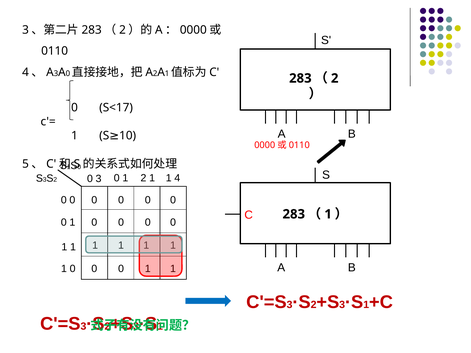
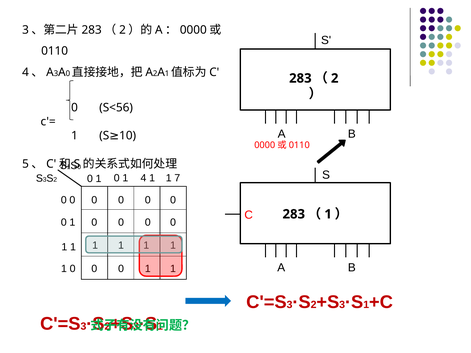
S<17: S<17 -> S<56 (116, 108)
3: 3 -> 1 (99, 179)
1 2: 2 -> 4 (143, 178)
4: 4 -> 7 (177, 178)
